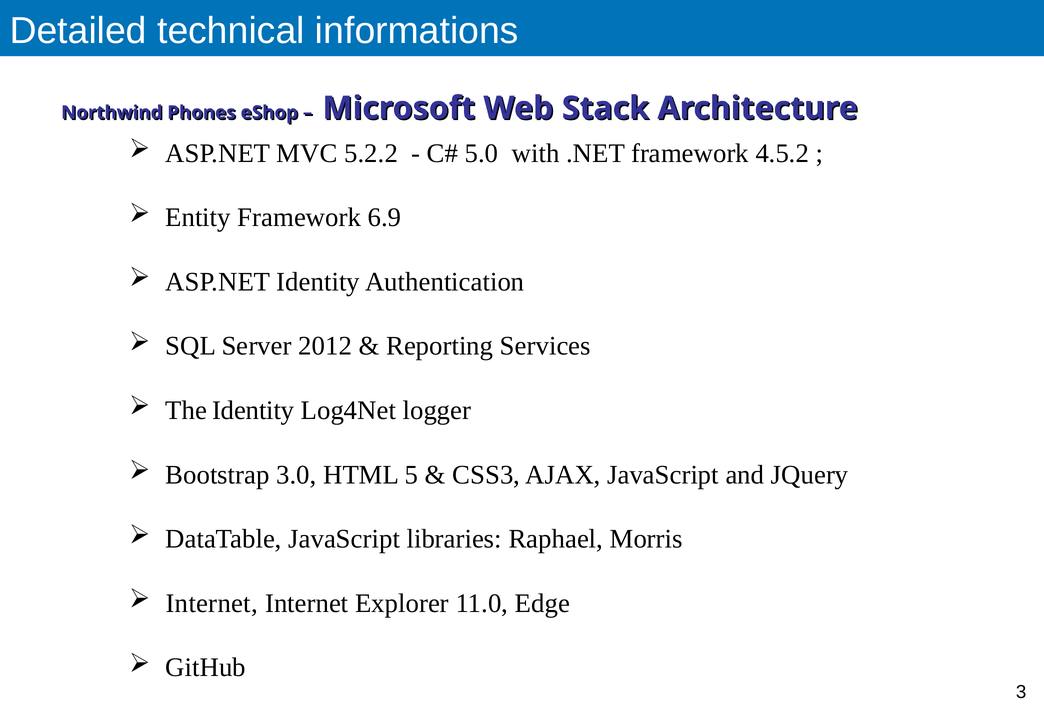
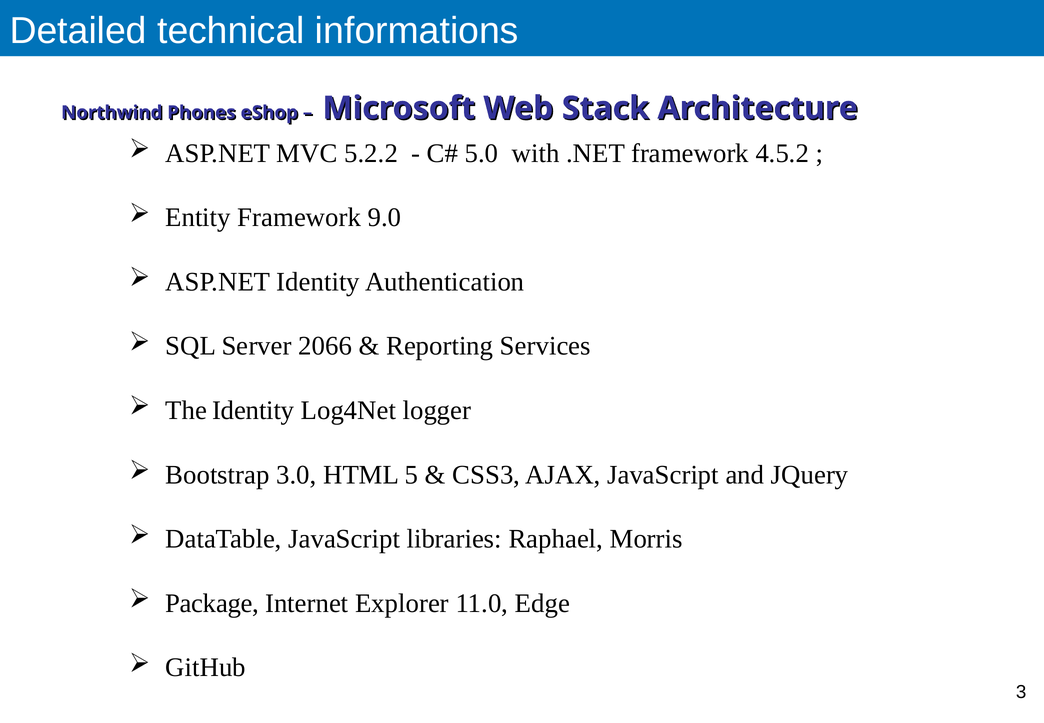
6.9: 6.9 -> 9.0 (384, 217)
2012: 2012 -> 2066 (325, 346)
Internet: Internet -> Package (212, 603)
